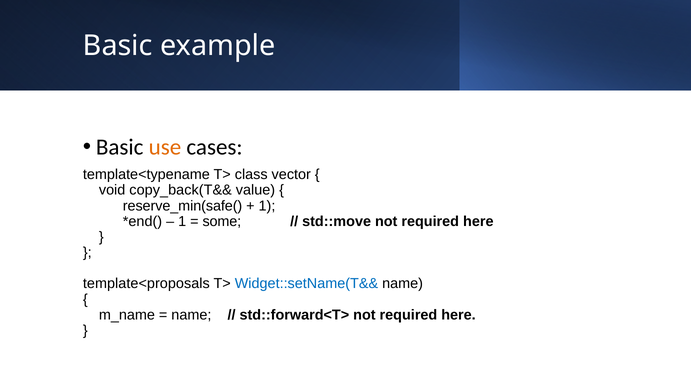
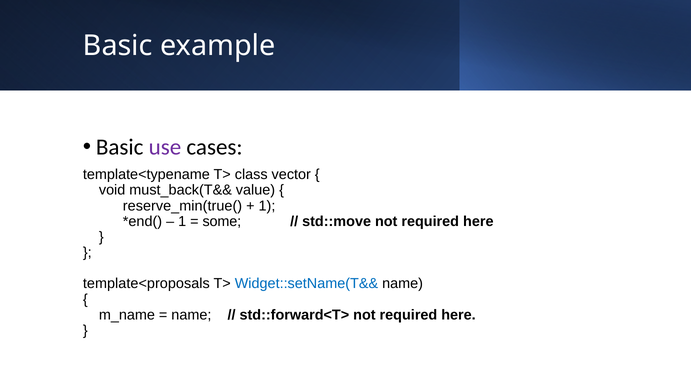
use colour: orange -> purple (165, 147)
copy_back(T&&: copy_back(T&& -> must_back(T&& (181, 190)
reserve_min(safe(: reserve_min(safe( -> reserve_min(true( (183, 206)
